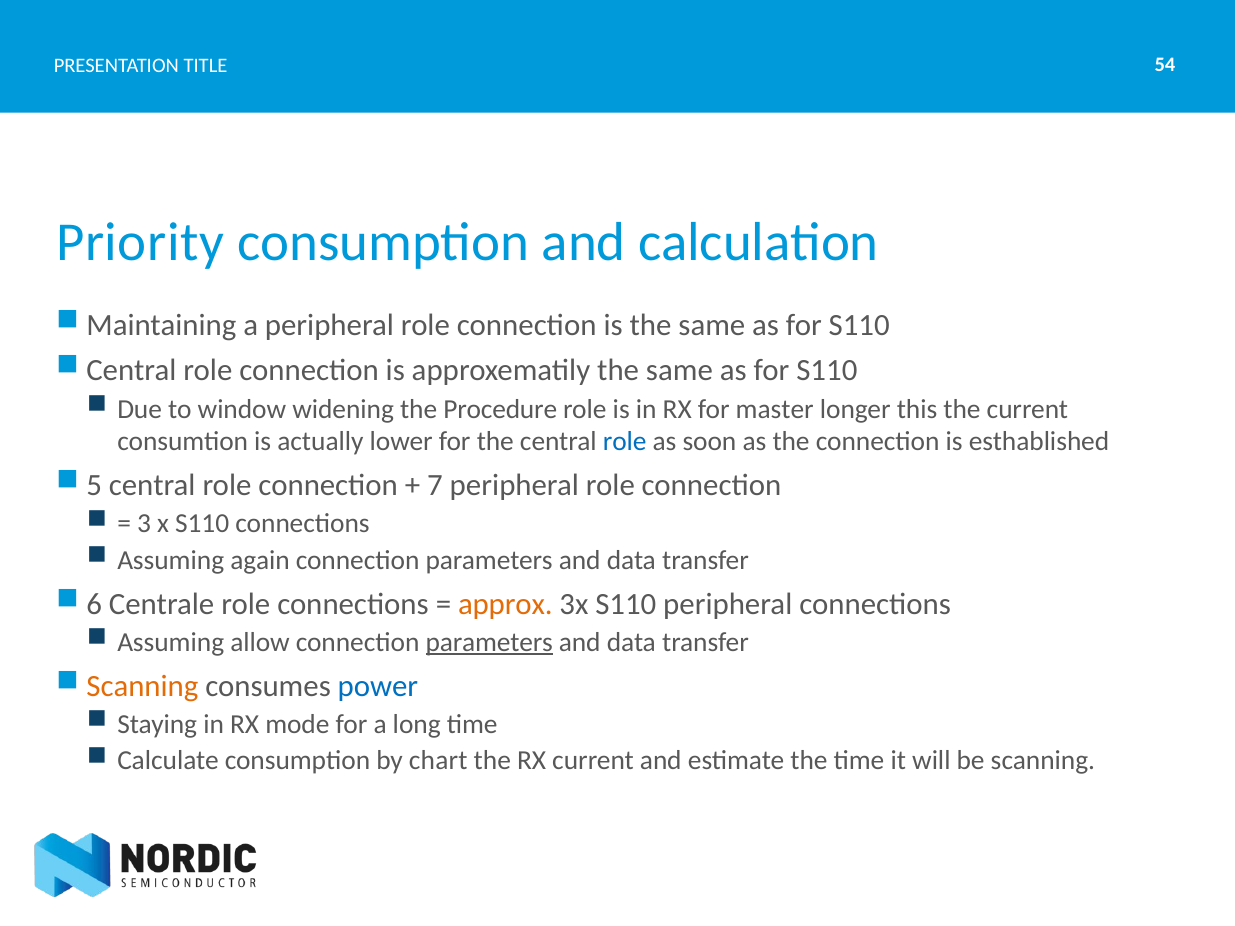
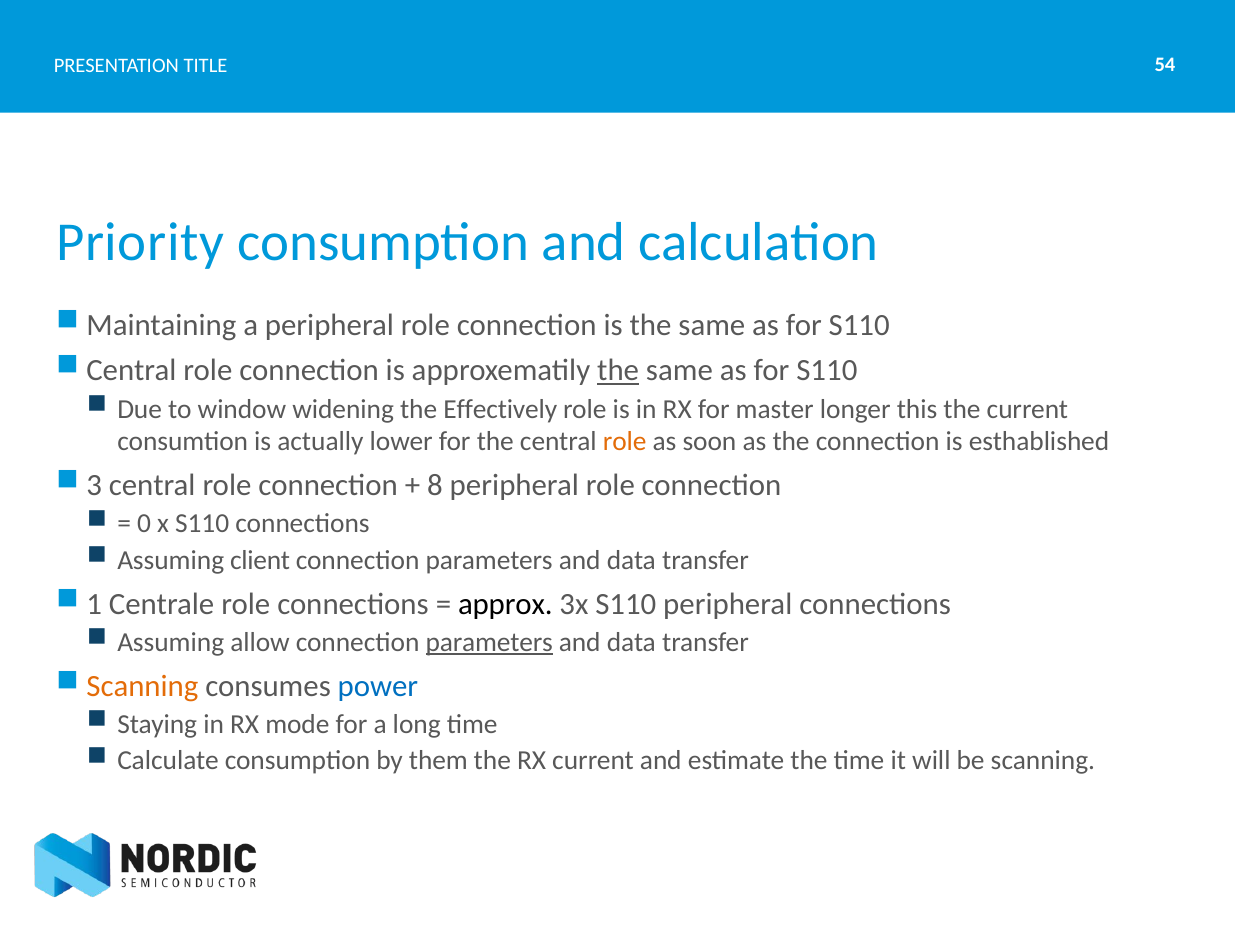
the underline: none -> present (618, 371)
Procedure: Procedure -> Effectively (500, 409)
role colour: blue -> orange (625, 442)
5: 5 -> 3 (94, 486)
7: 7 -> 8 (435, 486)
3: 3 -> 0 (144, 524)
again: again -> client (260, 560)
6: 6 -> 1 (94, 604)
approx colour: orange -> black (505, 604)
chart: chart -> them (438, 761)
